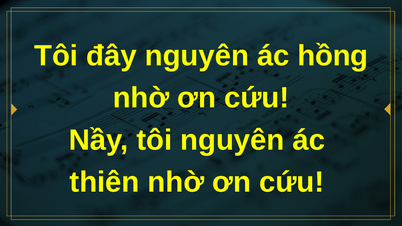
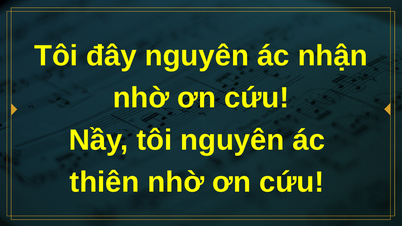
hồng: hồng -> nhận (333, 56)
